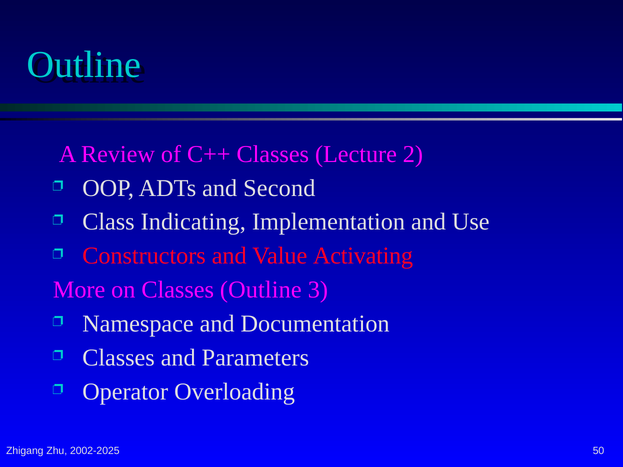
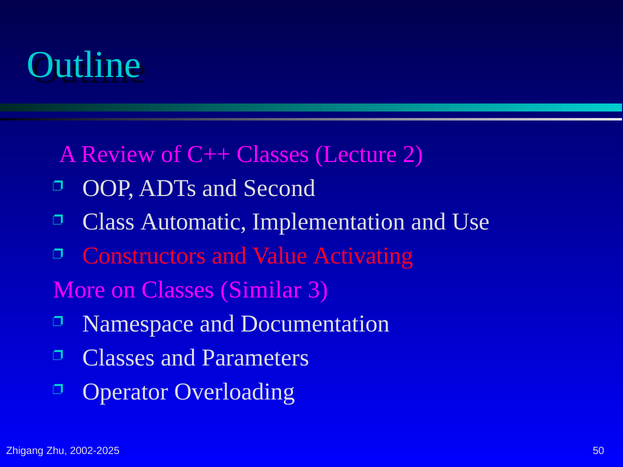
Indicating: Indicating -> Automatic (193, 222)
Classes Outline: Outline -> Similar (261, 290)
